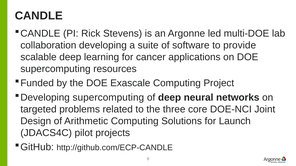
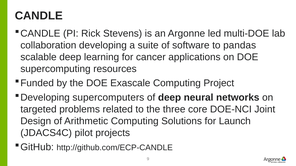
provide: provide -> pandas (240, 45)
supercomputing: supercomputing -> supercomputers (108, 98)
